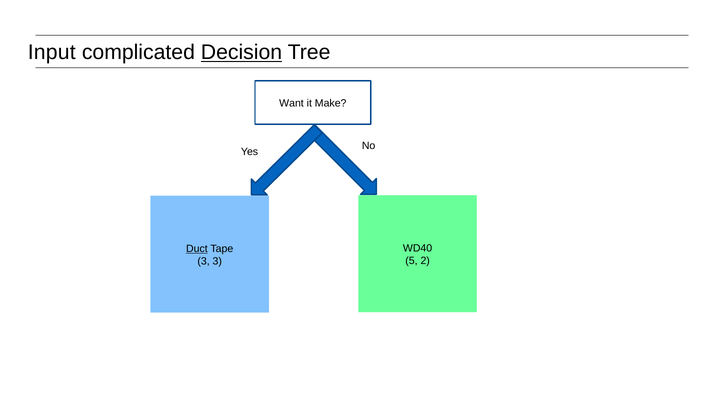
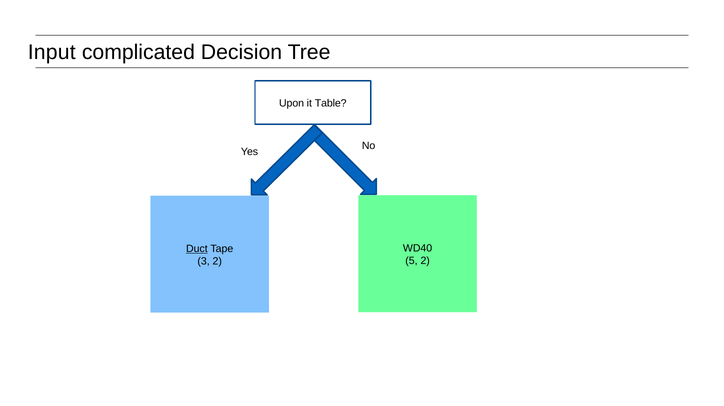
Decision underline: present -> none (241, 52)
Want: Want -> Upon (292, 103)
Make: Make -> Table (331, 103)
3 3: 3 -> 2 (217, 262)
